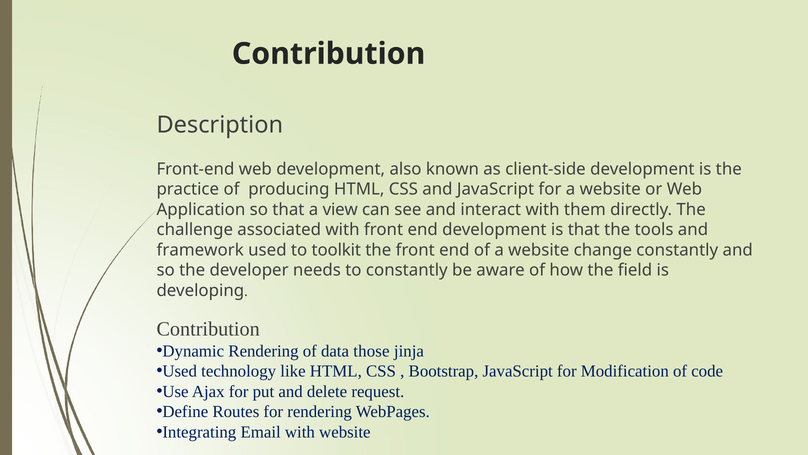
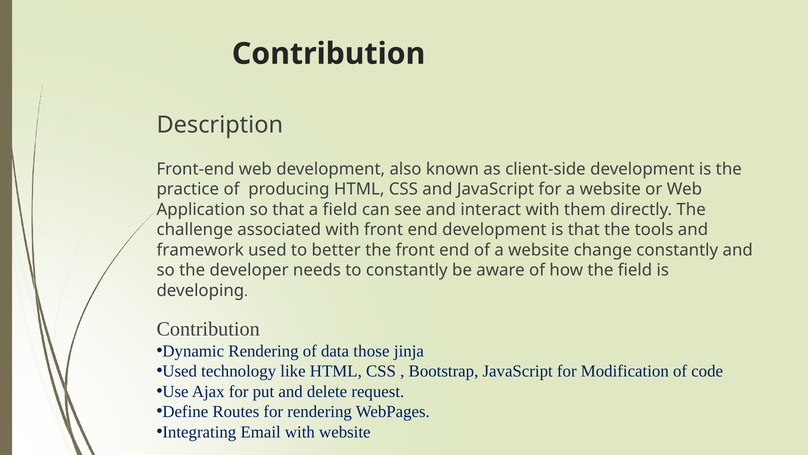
a view: view -> field (340, 209)
toolkit: toolkit -> better (336, 250)
